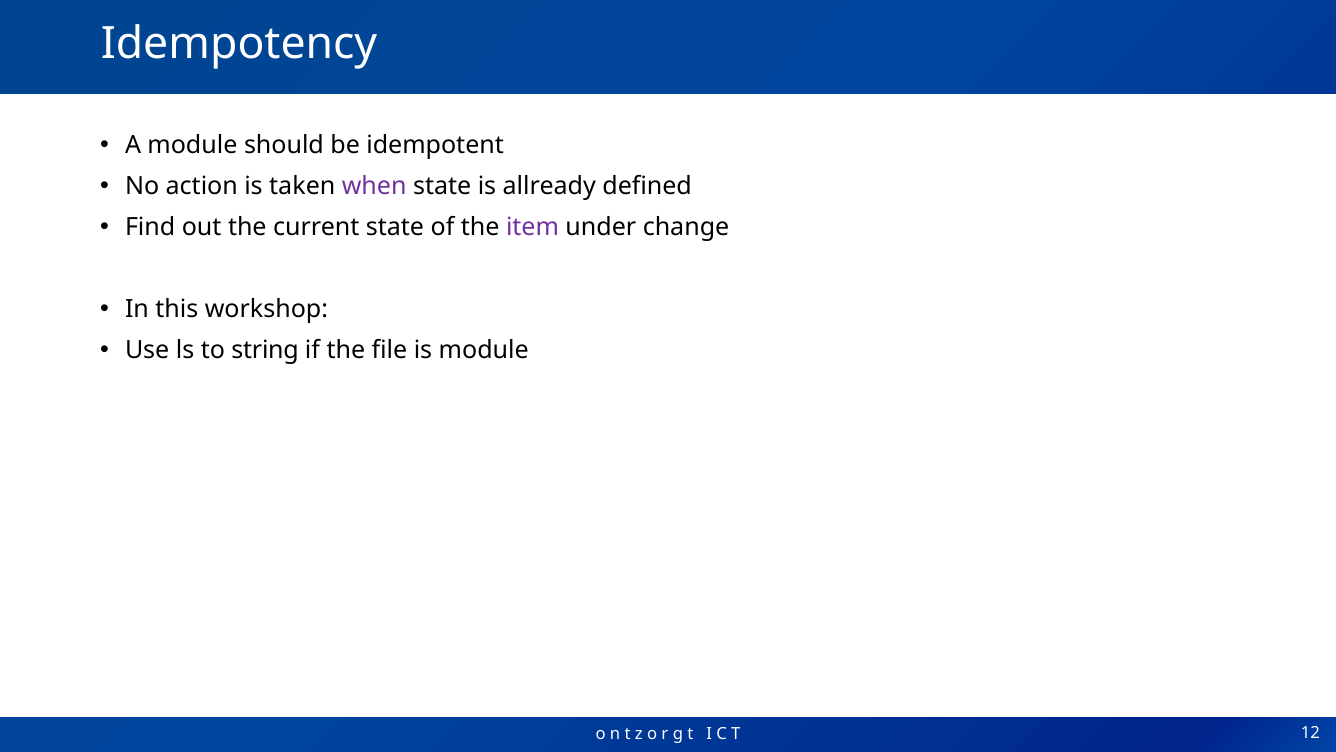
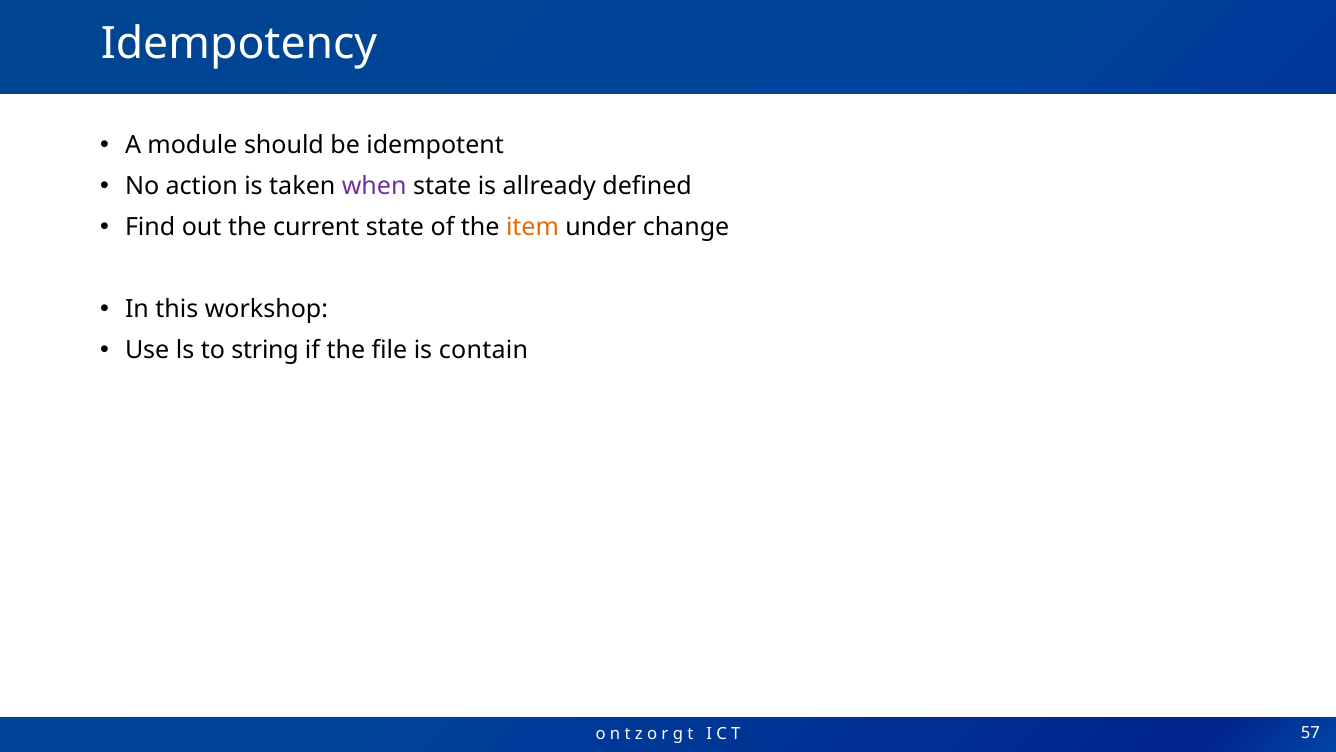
item colour: purple -> orange (533, 227)
is module: module -> contain (484, 350)
12: 12 -> 57 (1310, 732)
